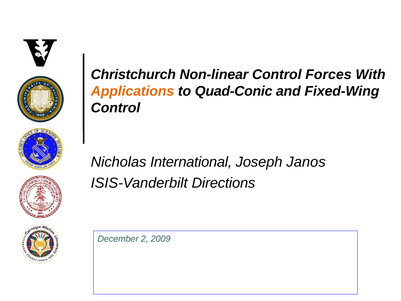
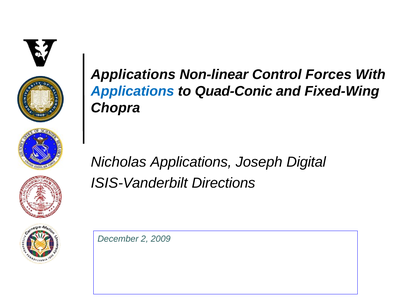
Christchurch: Christchurch -> Applications (133, 74)
Applications colour: orange -> blue (133, 91)
Control: Control -> Chopra (115, 108)
Nicholas International: International -> Applications (191, 162)
Janos: Janos -> Digital (306, 162)
